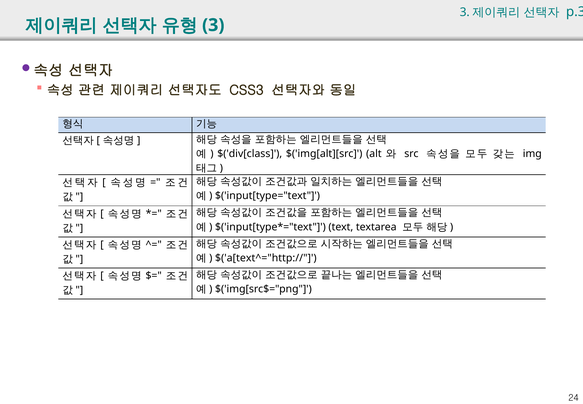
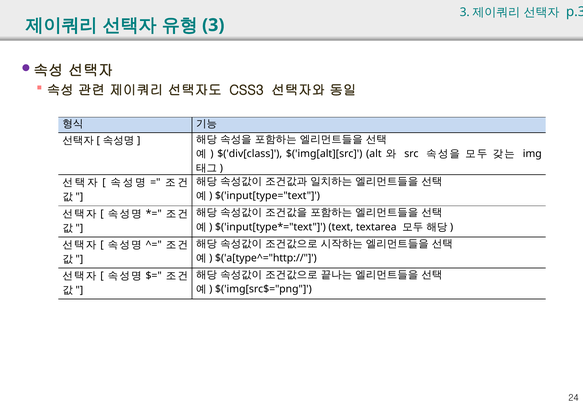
$('a[text^="http://: $('a[text^="http:// -> $('a[type^="http:// (266, 258)
